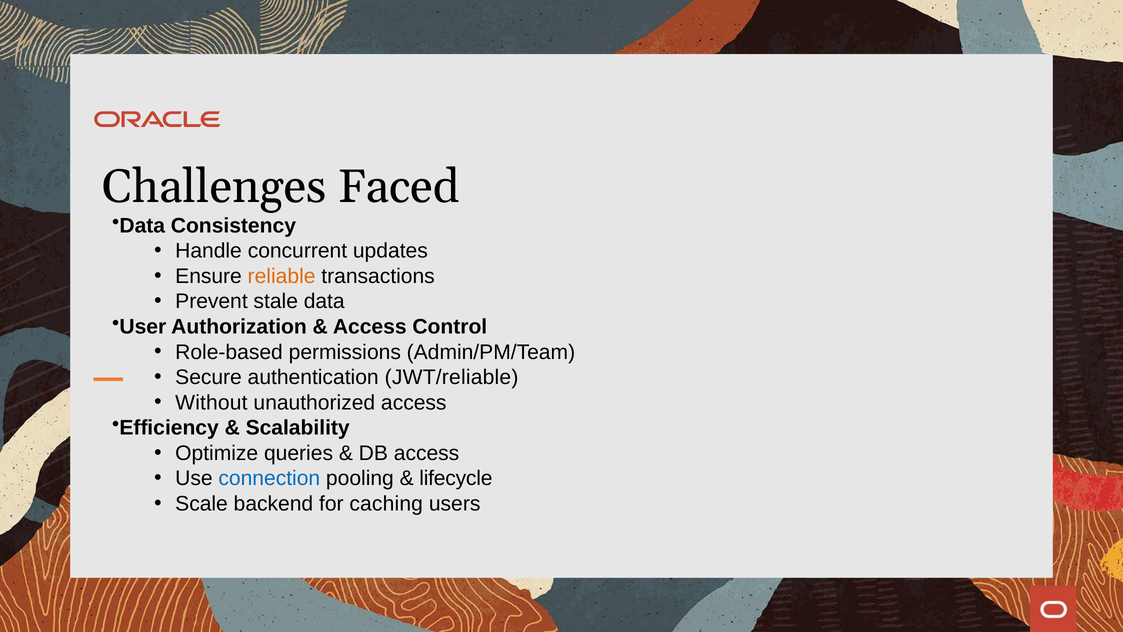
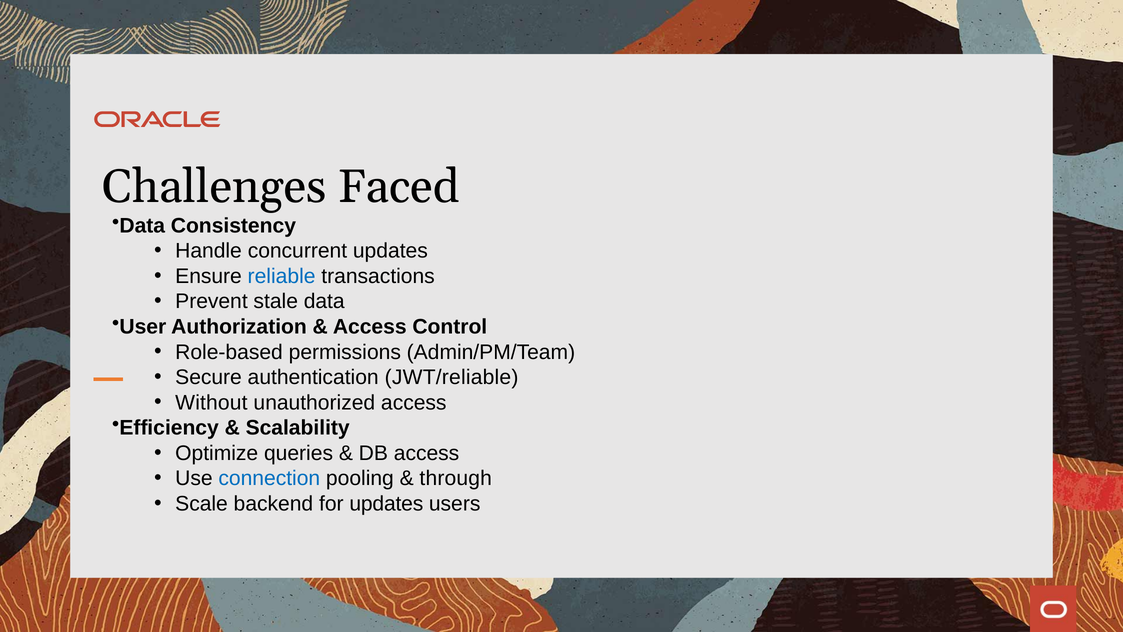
reliable colour: orange -> blue (282, 276)
lifecycle: lifecycle -> through (456, 478)
for caching: caching -> updates (386, 504)
